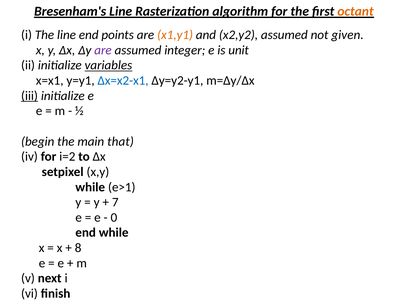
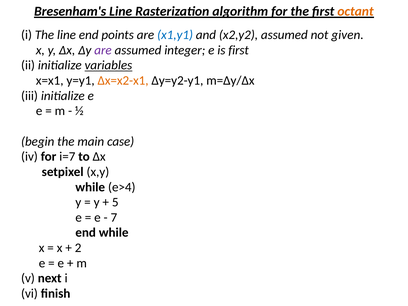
x1,y1 colour: orange -> blue (175, 35)
is unit: unit -> first (239, 50)
∆x=x2-x1 colour: blue -> orange (123, 81)
iii underline: present -> none (29, 96)
that: that -> case (121, 141)
i=2: i=2 -> i=7 (67, 157)
e>1: e>1 -> e>4 (122, 187)
7: 7 -> 5 (115, 202)
0: 0 -> 7 (114, 217)
8: 8 -> 2 (78, 248)
